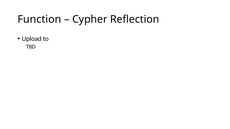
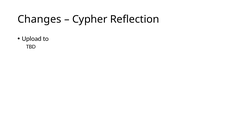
Function: Function -> Changes (39, 19)
